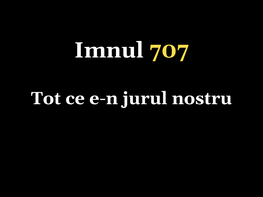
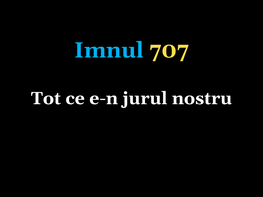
Imnul colour: white -> light blue (109, 50)
